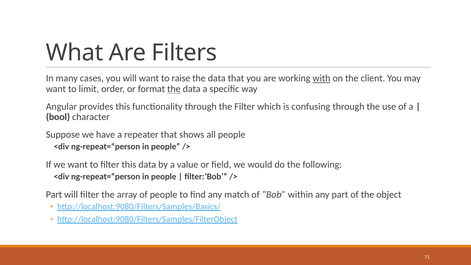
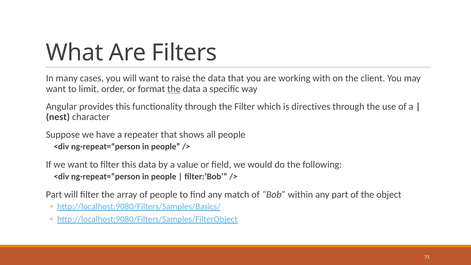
with underline: present -> none (322, 78)
confusing: confusing -> directives (311, 106)
bool: bool -> nest (58, 117)
